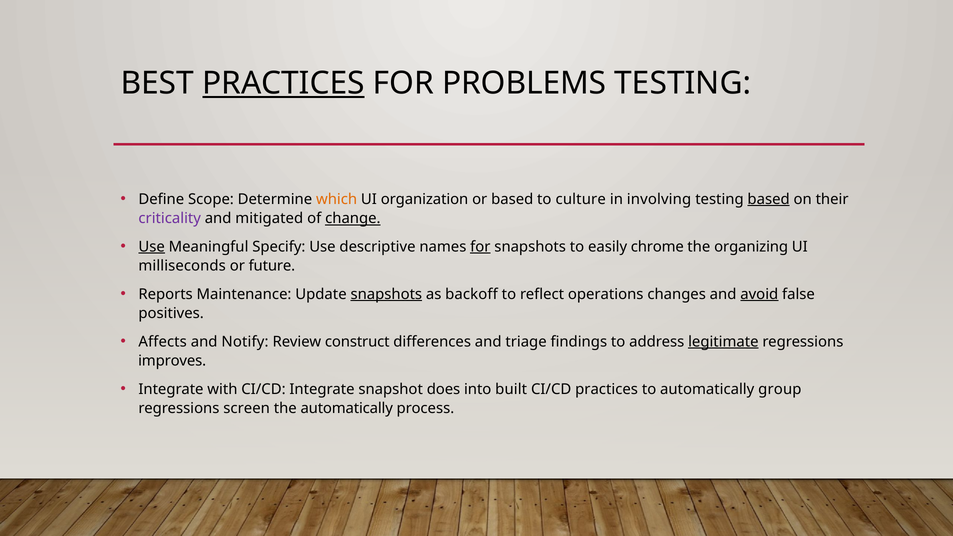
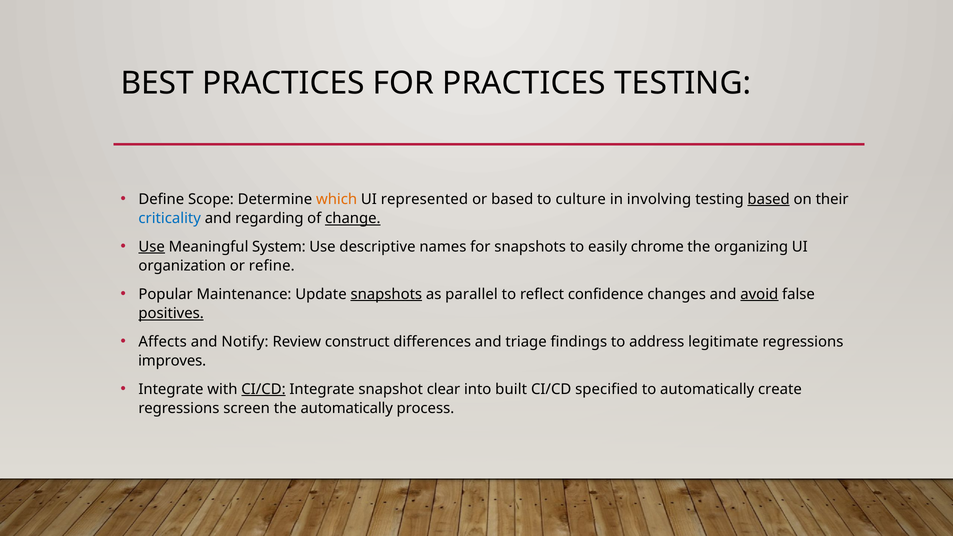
PRACTICES underline: present -> none (283, 83)
FOR PROBLEMS: PROBLEMS -> PRACTICES (524, 83)
organization: organization -> represented (424, 199)
criticality colour: purple -> blue (170, 219)
mitigated: mitigated -> regarding (269, 219)
Specify: Specify -> System (279, 247)
for underline: present -> none (480, 247)
milliseconds: milliseconds -> organization (182, 266)
future: future -> refine (272, 266)
Reports: Reports -> Popular (166, 294)
backoff: backoff -> parallel (472, 294)
operations: operations -> confidence (606, 294)
positives underline: none -> present (171, 314)
legitimate underline: present -> none (723, 342)
CI/CD underline: none -> present (263, 389)
does: does -> clear (444, 389)
CI/CD practices: practices -> specified (607, 389)
group: group -> create (780, 389)
